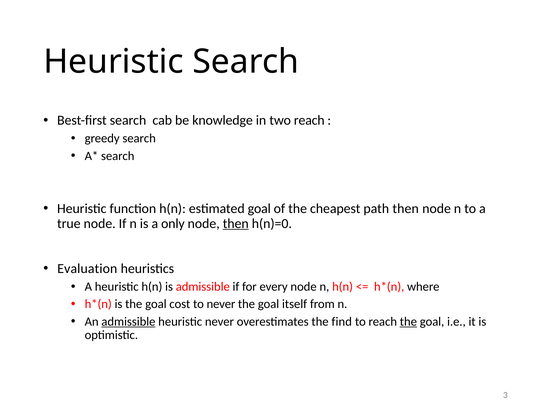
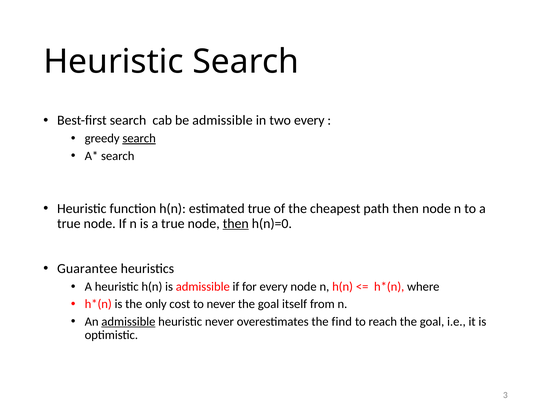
be knowledge: knowledge -> admissible (222, 120)
two reach: reach -> every (309, 120)
search underline: none -> present (139, 138)
estimated goal: goal -> true (259, 208)
is a only: only -> true (173, 223)
Evaluation: Evaluation -> Guarantee (87, 268)
is the goal: goal -> only (156, 304)
the underline: present -> none (408, 321)
